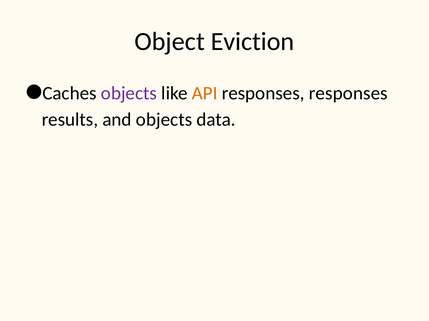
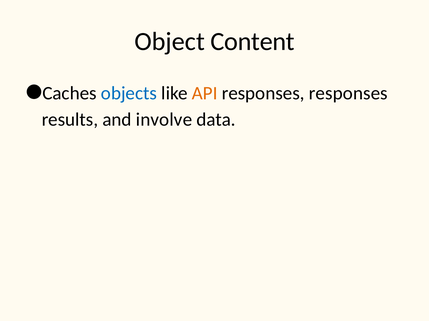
Eviction: Eviction -> Content (253, 42)
objects colour: purple -> blue (129, 93)
and objects: objects -> involve (164, 120)
